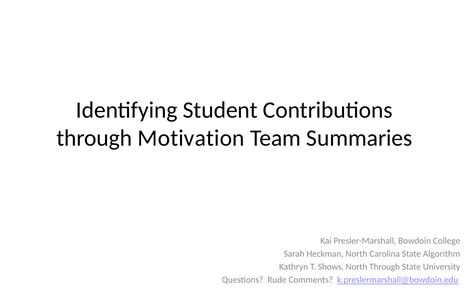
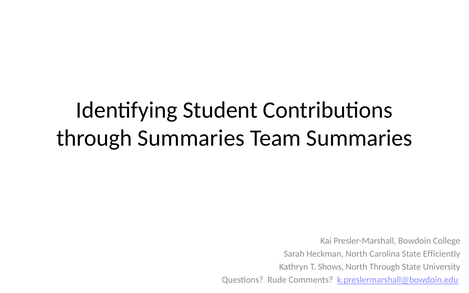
through Motivation: Motivation -> Summaries (191, 138)
Algorithm: Algorithm -> Efficiently (442, 254)
